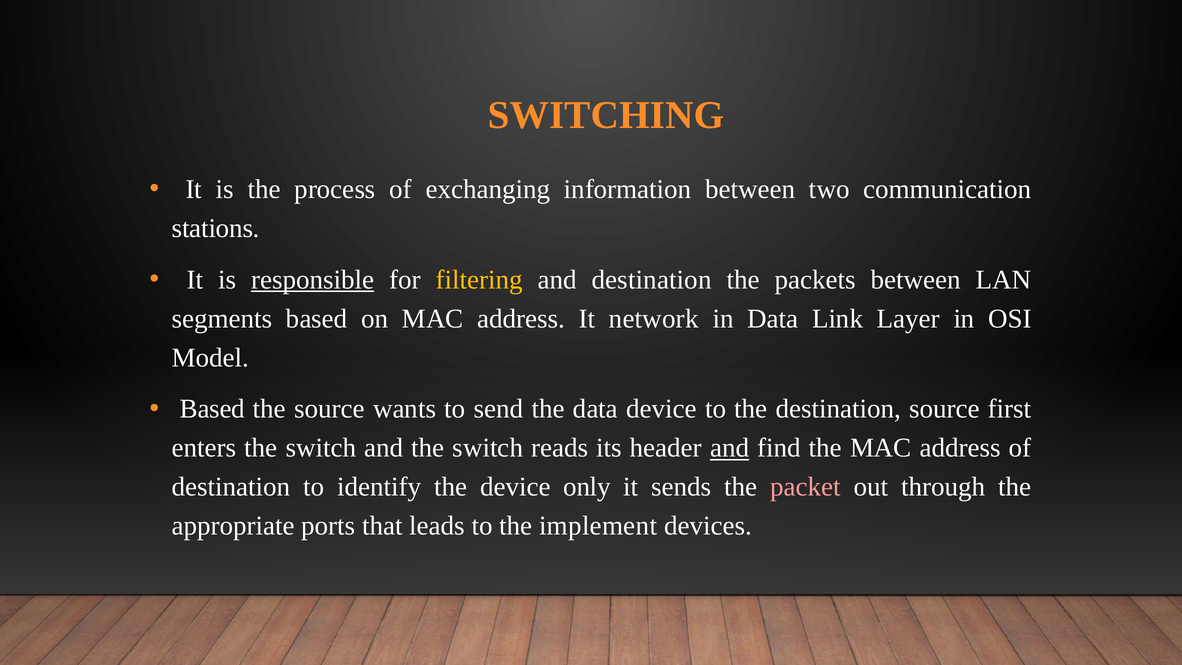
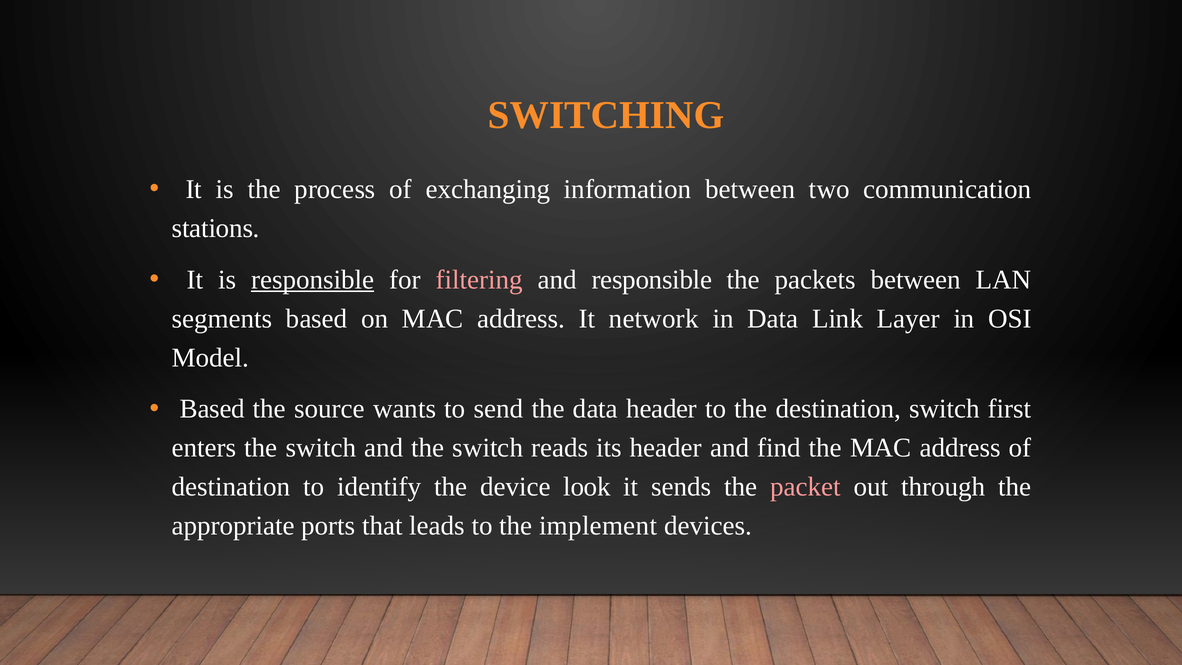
filtering colour: yellow -> pink (479, 280)
and destination: destination -> responsible (652, 280)
data device: device -> header (662, 409)
destination source: source -> switch (944, 409)
and underline: present -> none (730, 448)
only: only -> look (587, 487)
